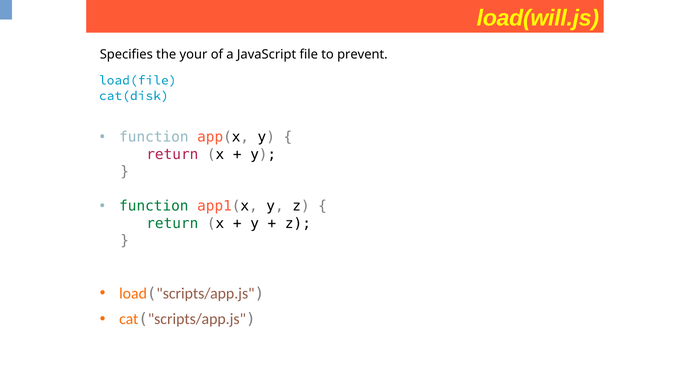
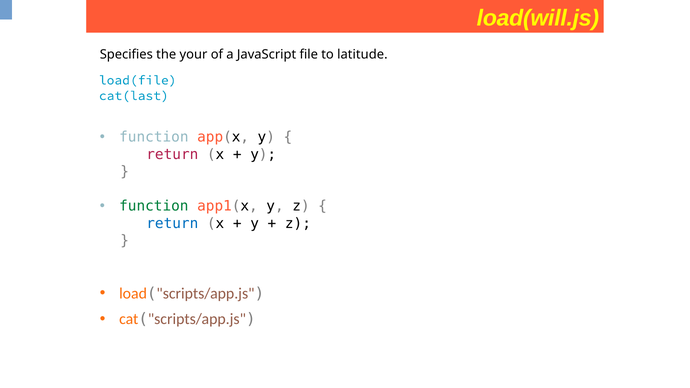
prevent: prevent -> latitude (362, 54)
cat(disk: cat(disk -> cat(last (134, 96)
return colour: green -> blue (172, 224)
